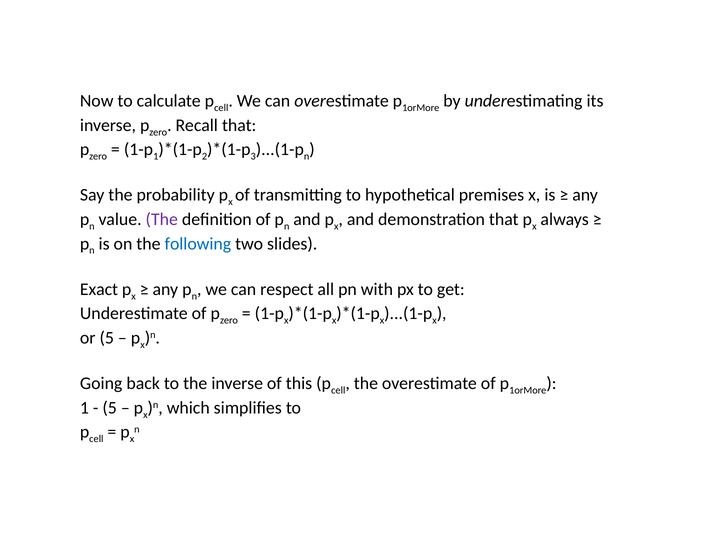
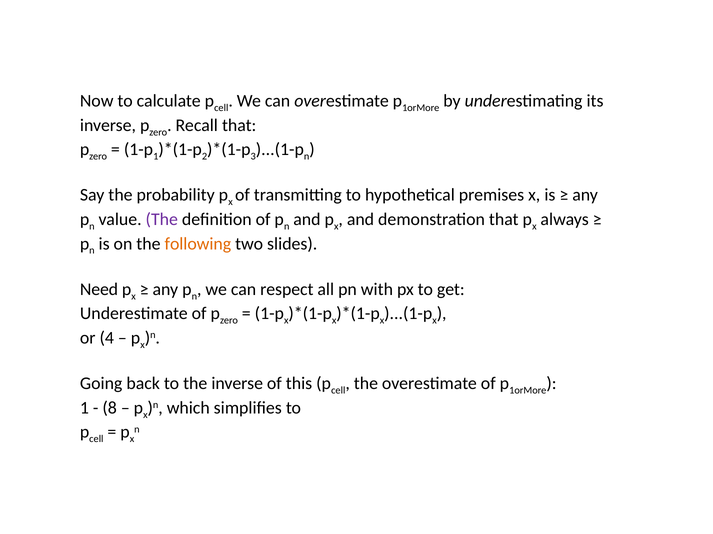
following colour: blue -> orange (198, 244)
Exact: Exact -> Need (99, 290)
or 5: 5 -> 4 (107, 338)
5: 5 -> 8 (110, 408)
